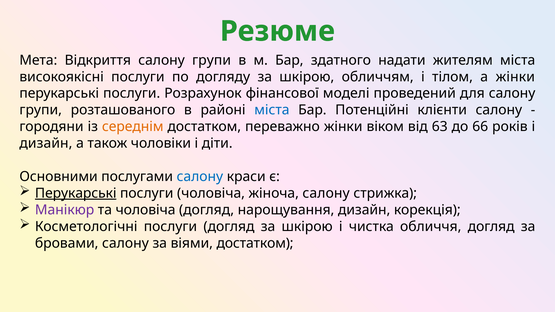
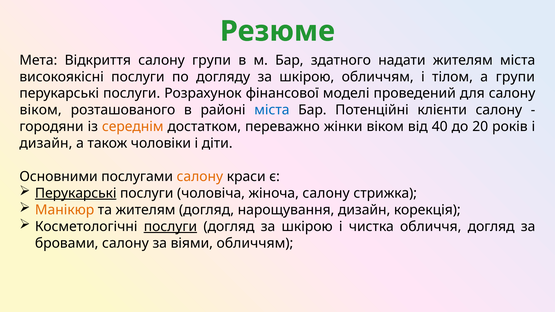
а жінки: жінки -> групи (515, 77)
групи: групи -> віком (41, 110)
63: 63 -> 40 (440, 127)
66: 66 -> 20 (480, 127)
салону colour: blue -> orange (200, 177)
Манікюр colour: purple -> orange (65, 210)
та чоловіча: чоловіча -> жителям (146, 210)
послуги underline: none -> present (170, 227)
віями достатком: достатком -> обличчям (255, 243)
